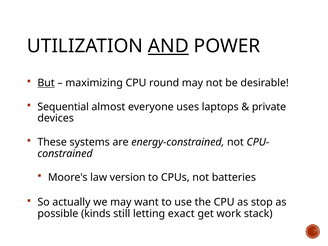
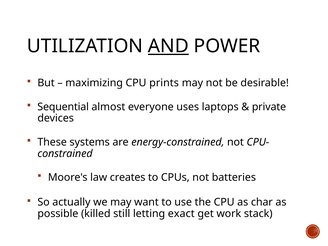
But underline: present -> none (46, 83)
round: round -> prints (164, 83)
version: version -> creates (128, 177)
stop: stop -> char (262, 202)
kinds: kinds -> killed (96, 214)
